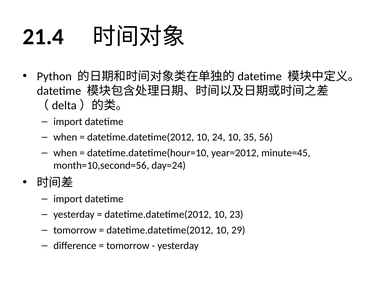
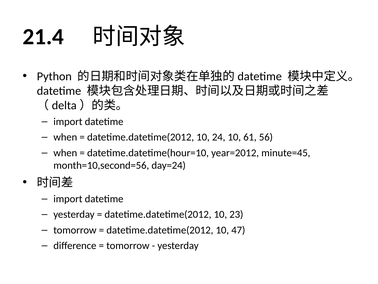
35: 35 -> 61 (250, 137)
29: 29 -> 47 (238, 230)
